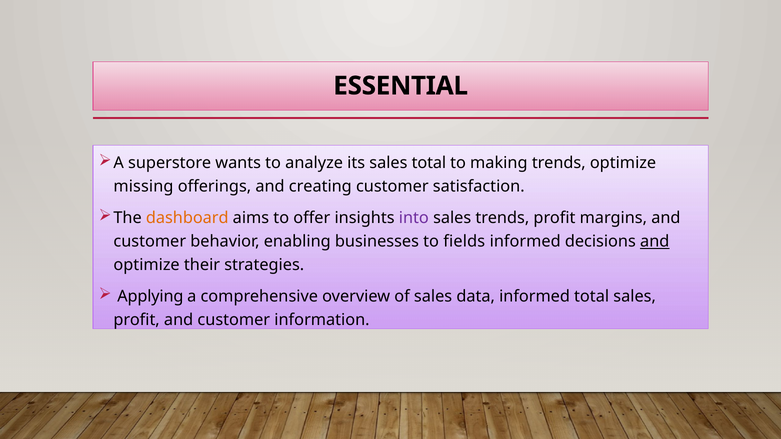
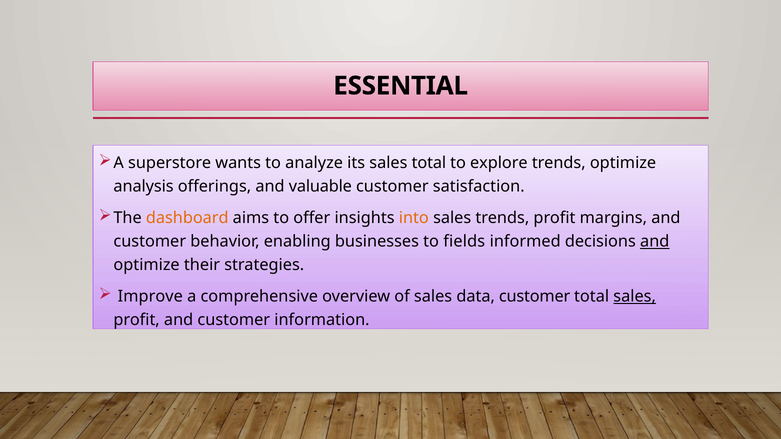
making: making -> explore (499, 163)
missing: missing -> analysis (144, 187)
creating: creating -> valuable (320, 187)
into colour: purple -> orange (414, 218)
Applying: Applying -> Improve (150, 297)
data informed: informed -> customer (535, 297)
sales underline: none -> present (635, 297)
